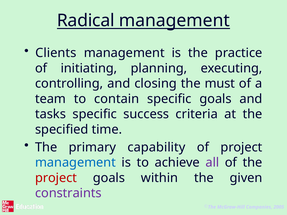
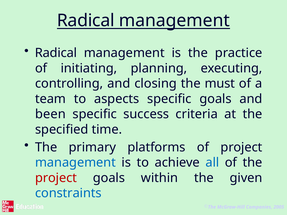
Clients: Clients -> Radical (56, 53)
contain: contain -> aspects (117, 99)
tasks: tasks -> been (50, 114)
capability: capability -> platforms (157, 147)
all colour: purple -> blue (212, 163)
constraints colour: purple -> blue (68, 193)
